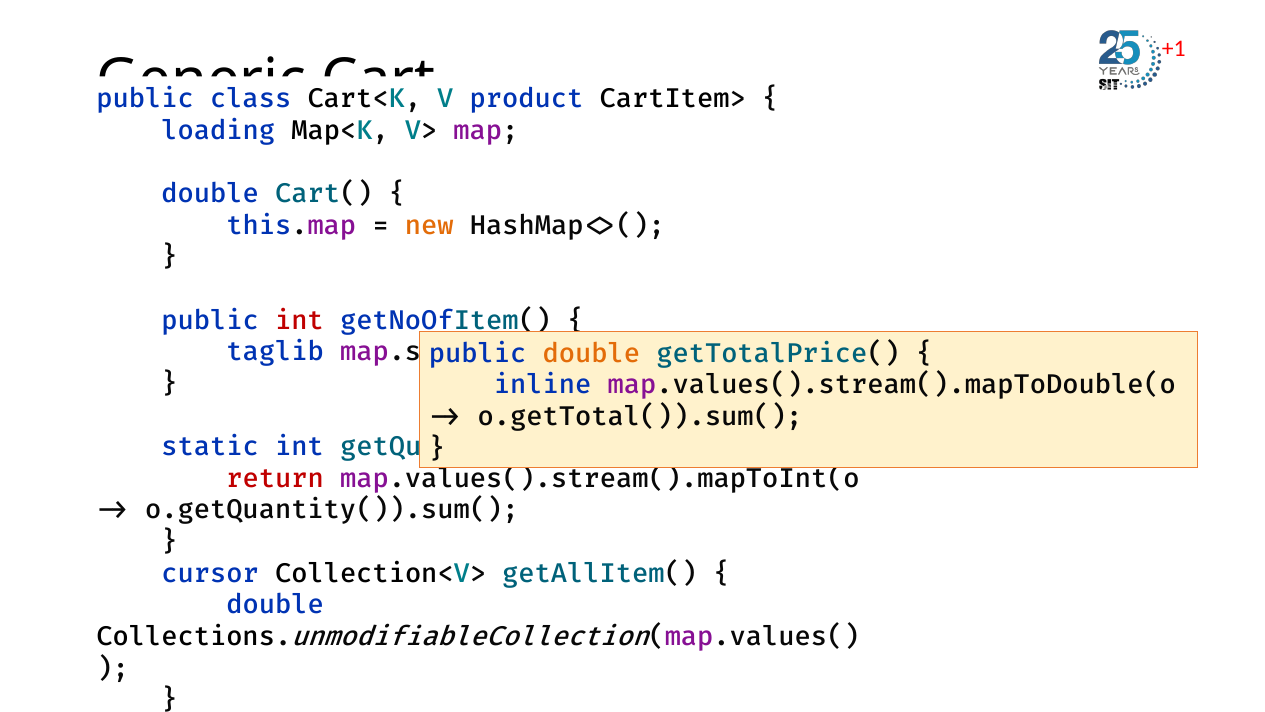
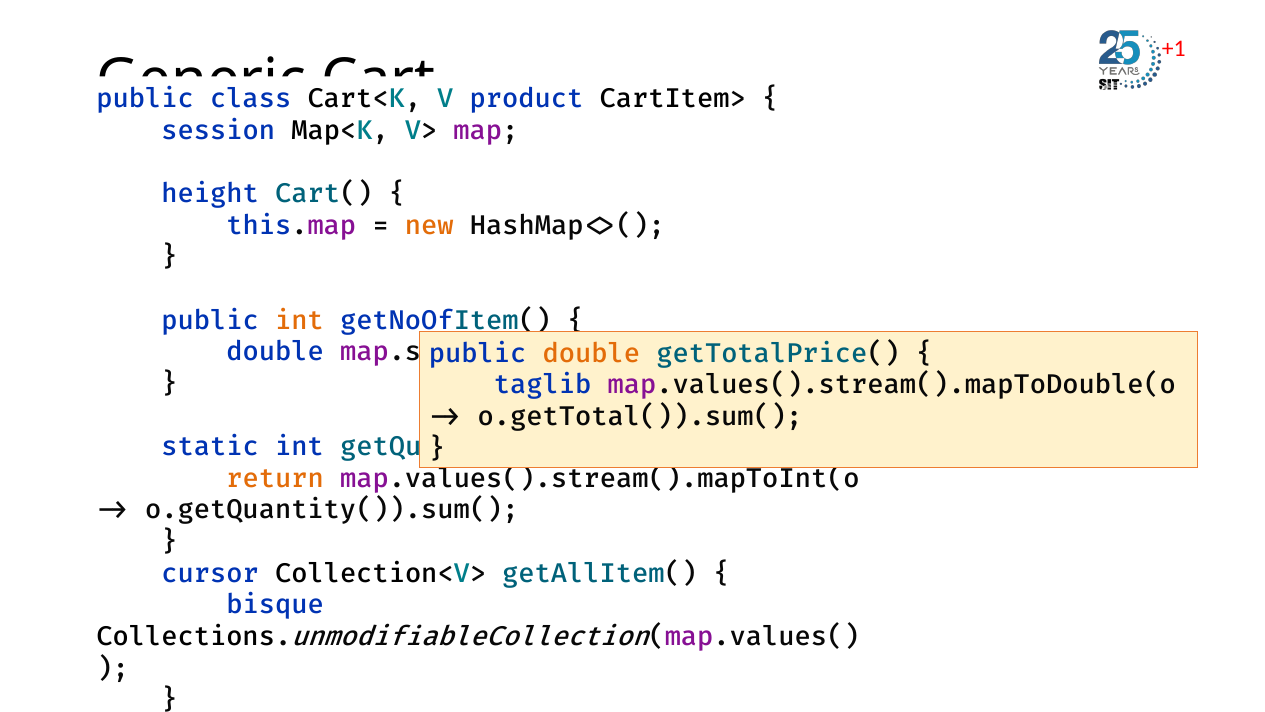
loading: loading -> session (218, 130)
double: double -> height (210, 194)
int colour: red -> orange (299, 320)
taglib: taglib -> double (275, 352)
inline: inline -> taglib (543, 385)
return colour: red -> orange (275, 478)
double: double -> bisque (275, 605)
